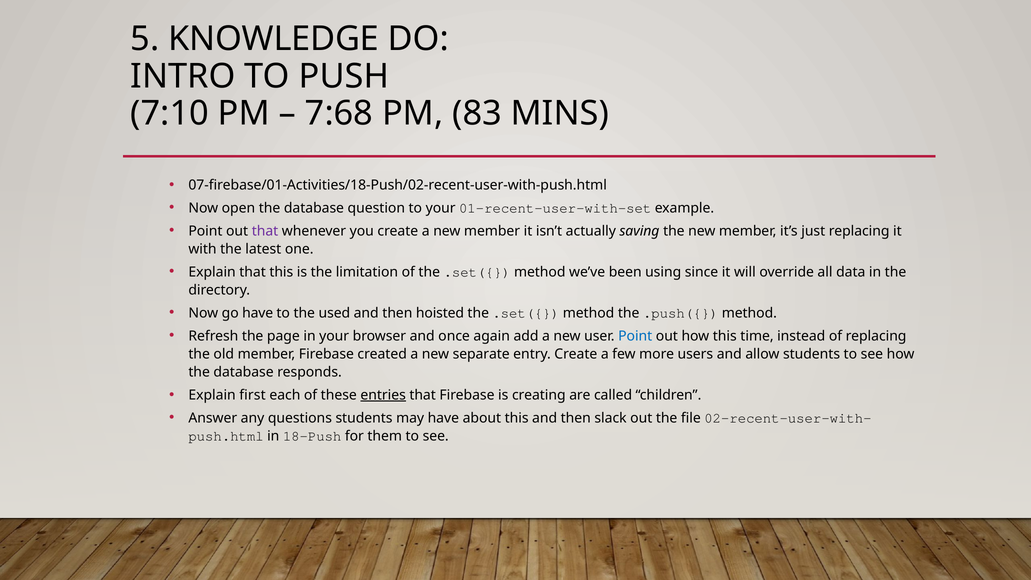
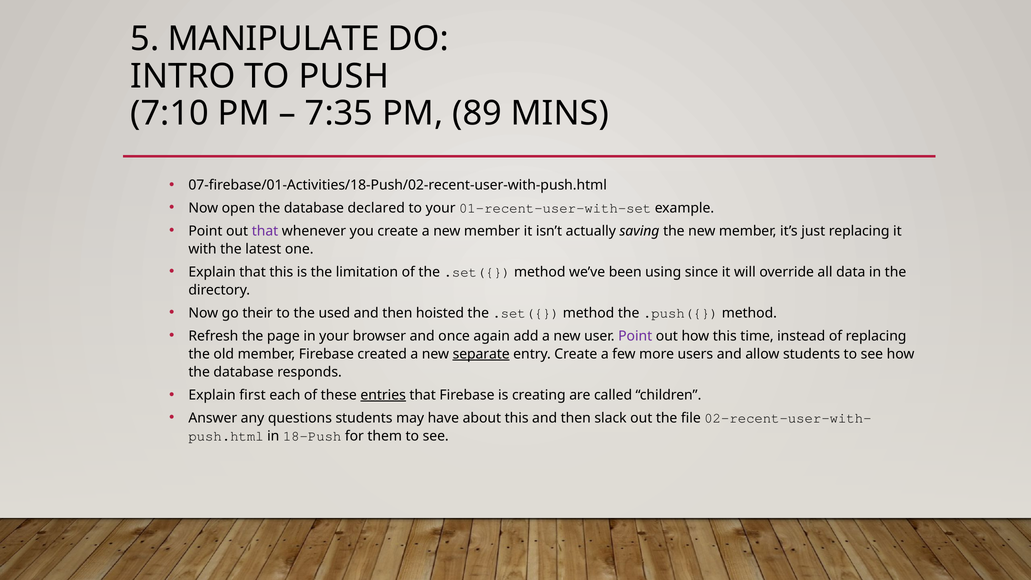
KNOWLEDGE: KNOWLEDGE -> MANIPULATE (274, 39)
7:68: 7:68 -> 7:35 (339, 113)
83: 83 -> 89 (477, 113)
question: question -> declared (376, 208)
go have: have -> their (258, 313)
Point colour: blue -> purple (635, 336)
separate underline: none -> present (481, 354)
